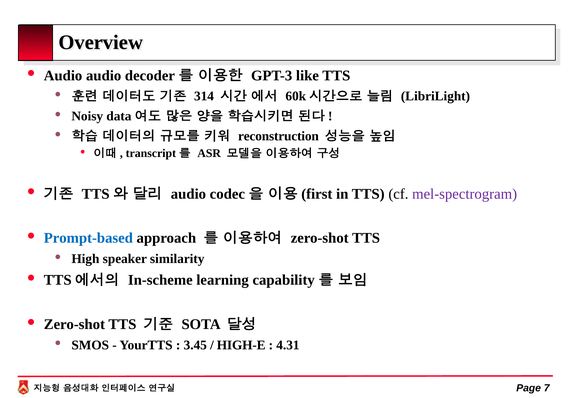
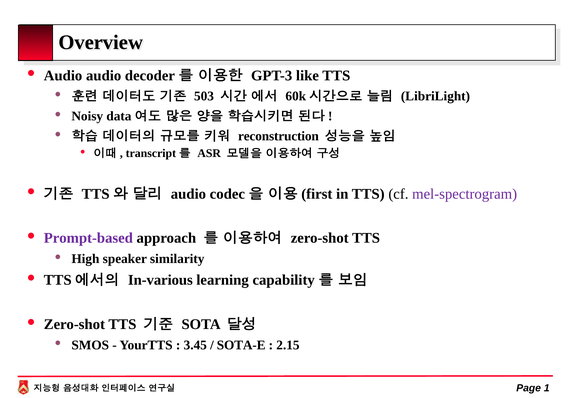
314: 314 -> 503 (204, 96)
Prompt-based colour: blue -> purple (88, 238)
In-scheme: In-scheme -> In-various (160, 280)
HIGH-E: HIGH-E -> SOTA-E (241, 345)
4.31: 4.31 -> 2.15 (288, 345)
7: 7 -> 1 (547, 388)
